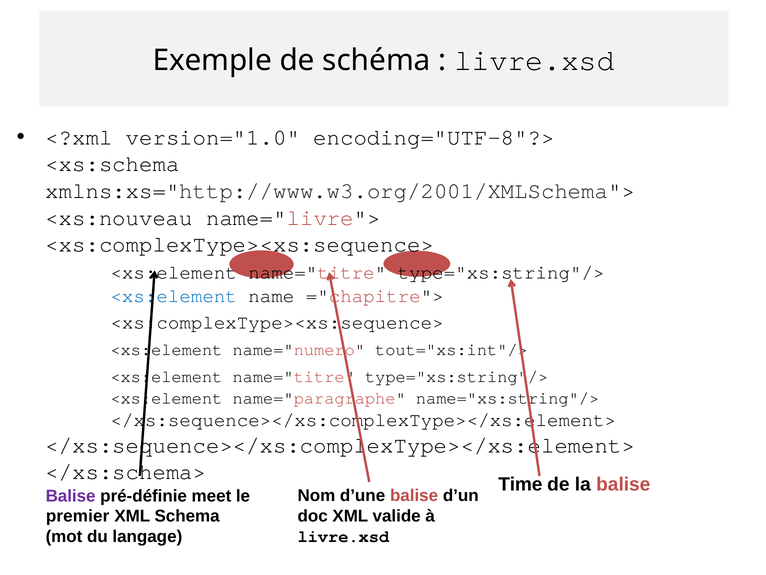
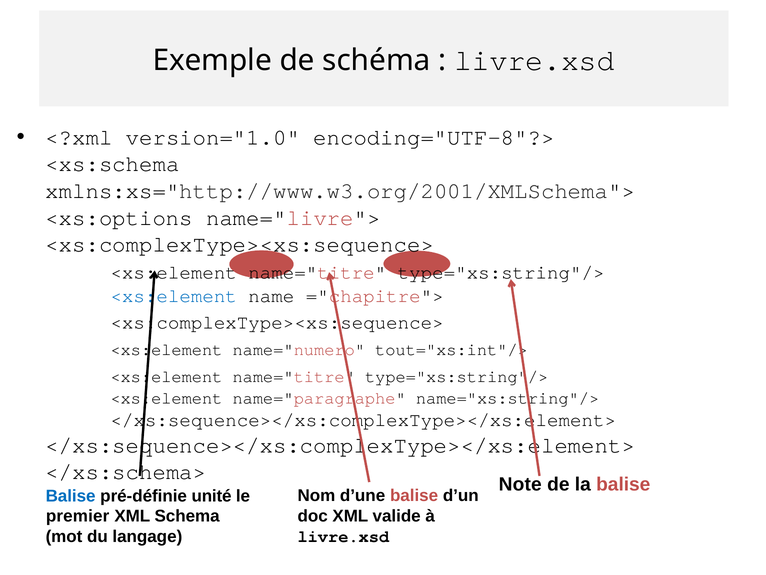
<xs:nouveau: <xs:nouveau -> <xs:options (119, 218)
Time: Time -> Note (520, 484)
Balise colour: purple -> blue (71, 495)
meet: meet -> unité (212, 495)
